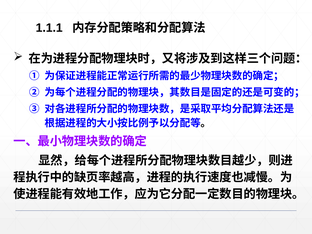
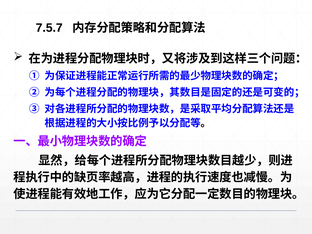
1.1.1: 1.1.1 -> 7.5.7 (49, 28)
